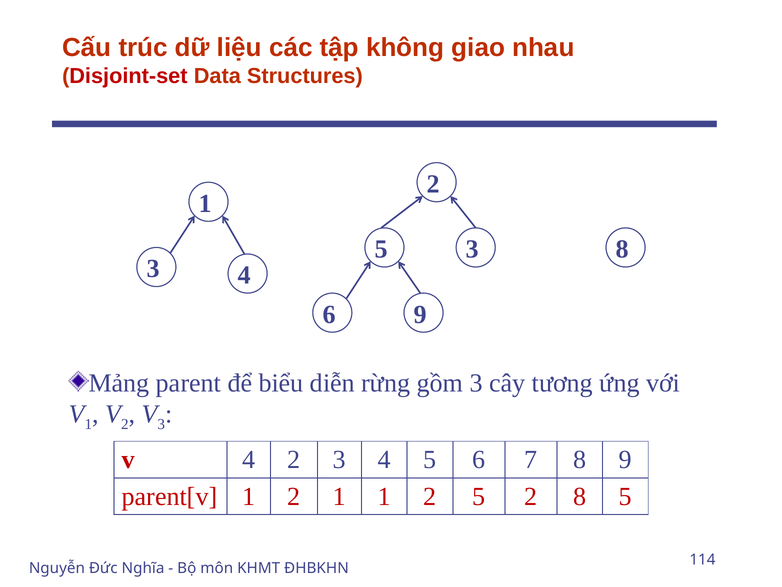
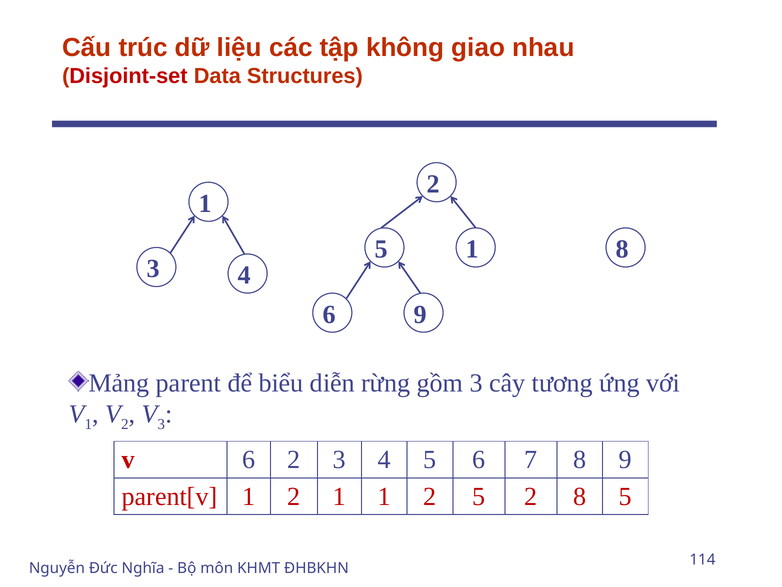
3: 3 -> 1 (472, 249)
v 4: 4 -> 6 (249, 459)
